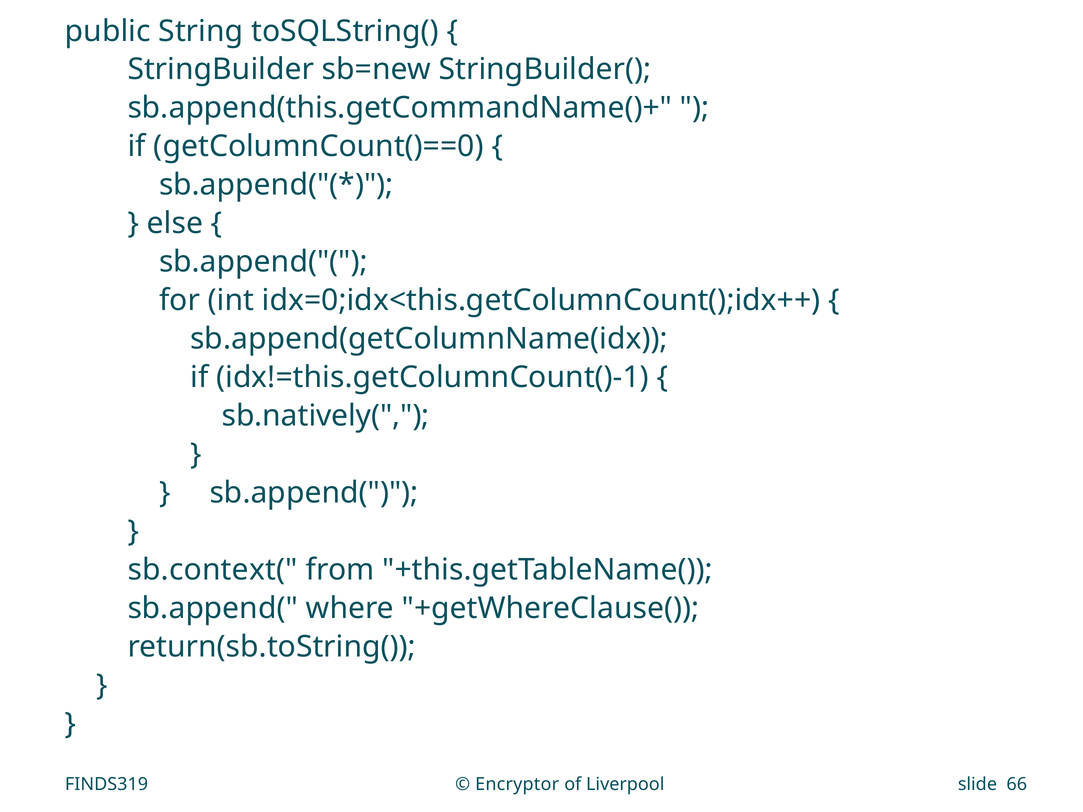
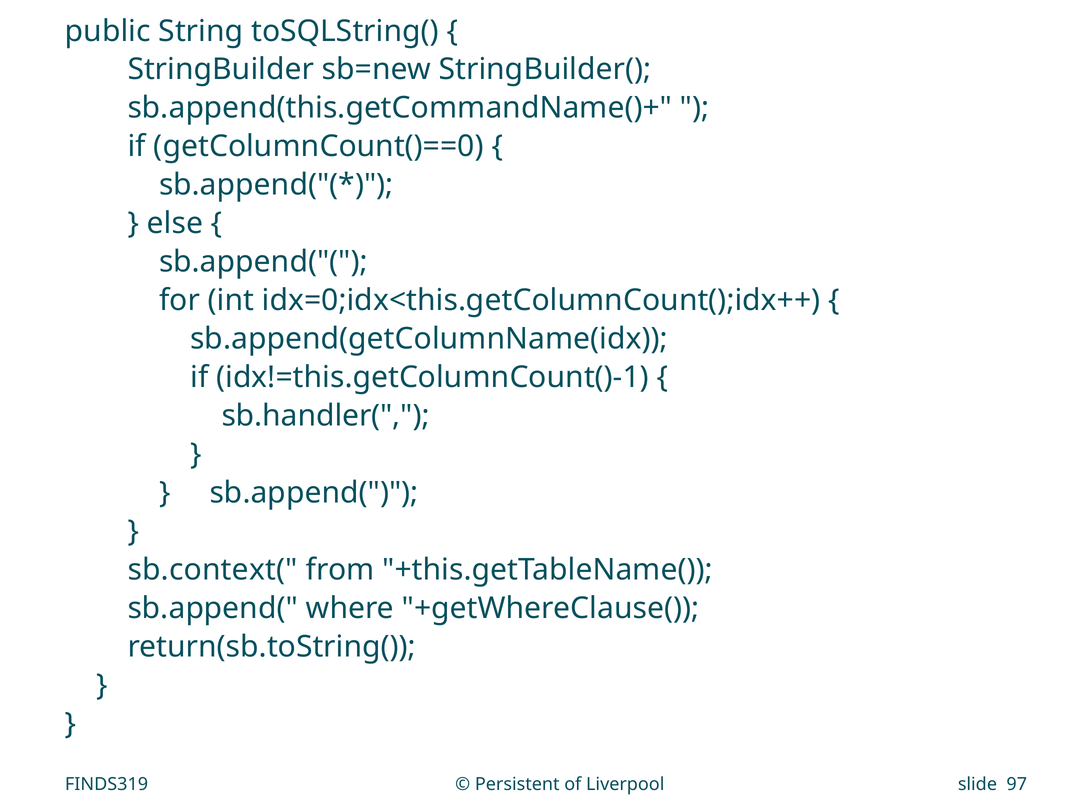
sb.natively(: sb.natively( -> sb.handler( (326, 416)
Encryptor: Encryptor -> Persistent (517, 785)
66: 66 -> 97 (1017, 785)
